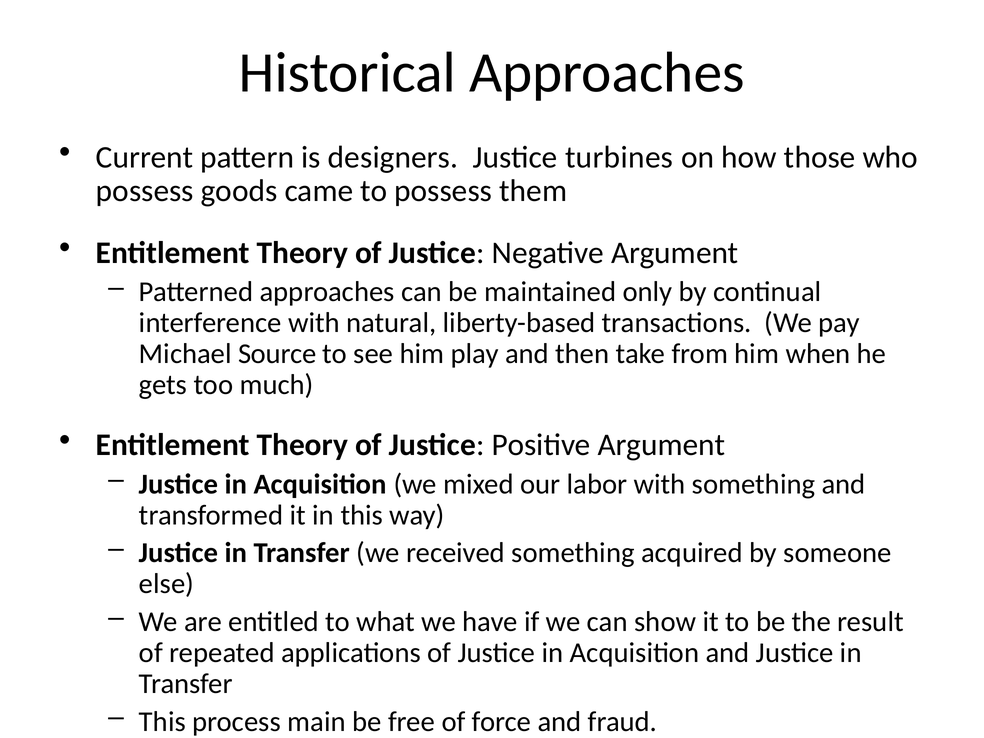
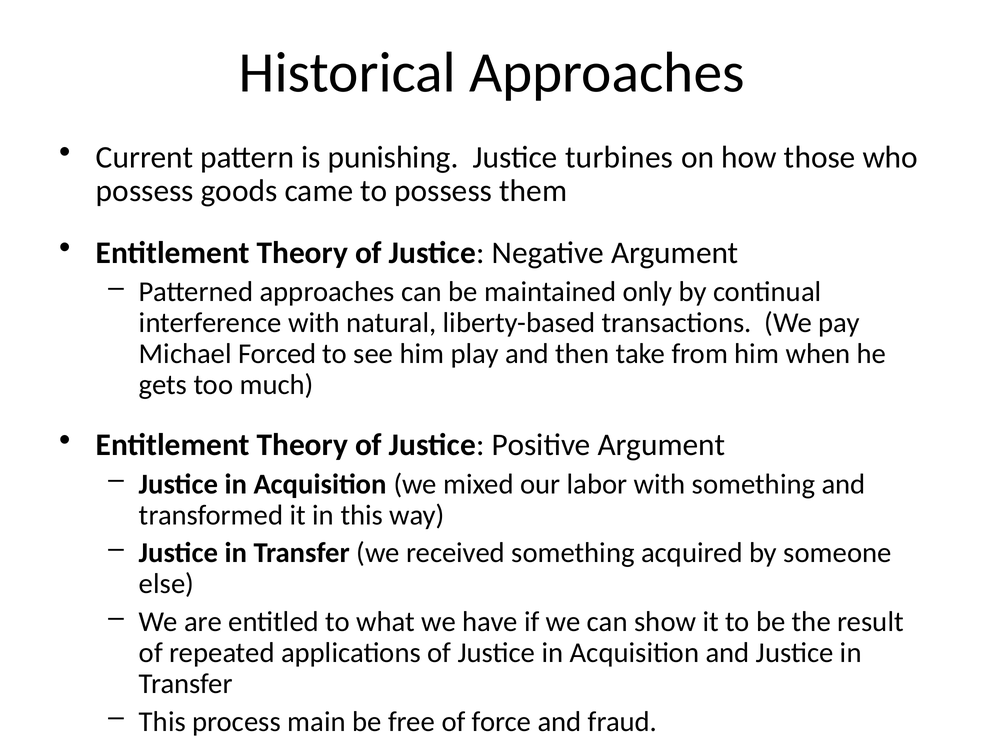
designers: designers -> punishing (393, 157)
Source: Source -> Forced (277, 354)
